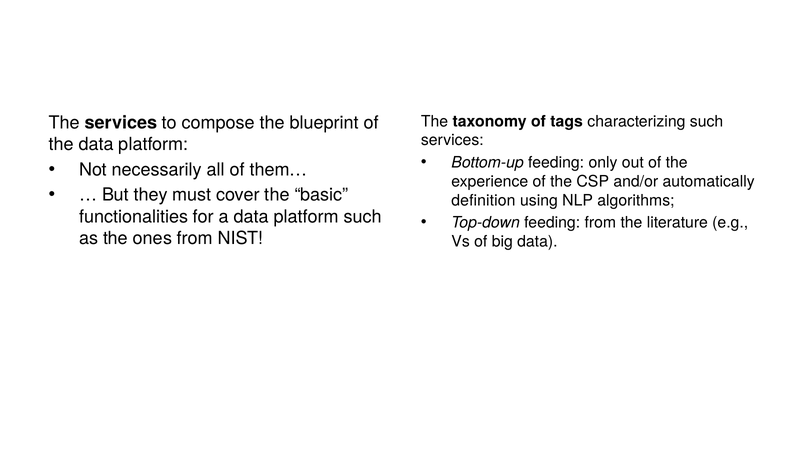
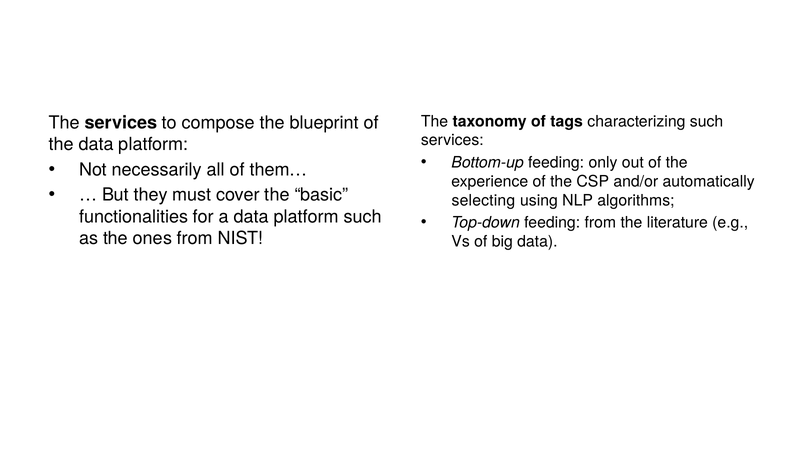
definition: definition -> selecting (483, 200)
